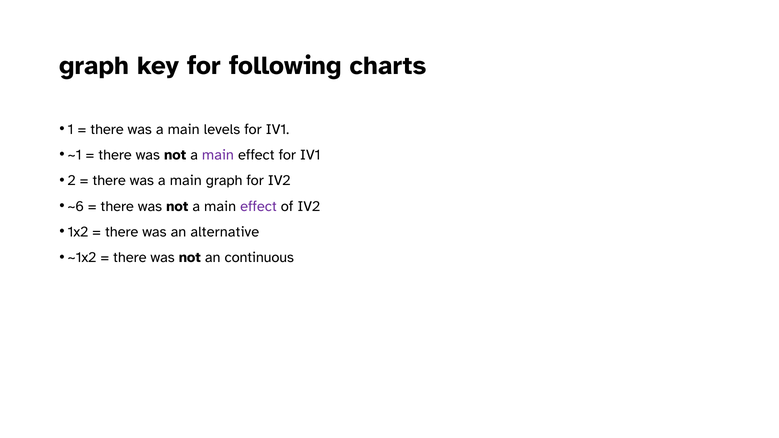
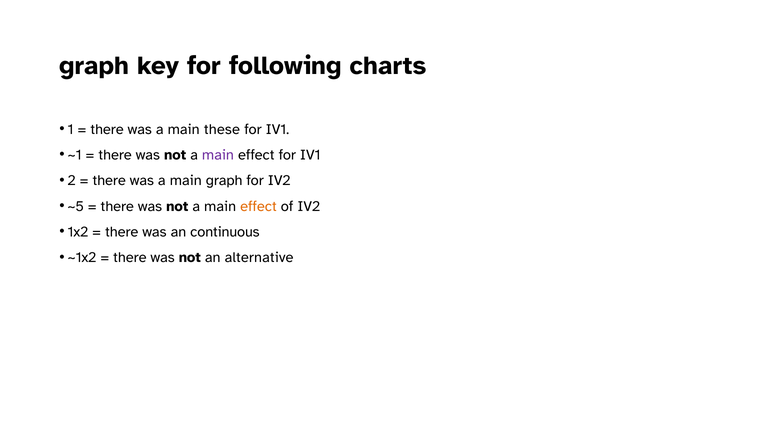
levels: levels -> these (222, 129)
~6: ~6 -> ~5 (76, 206)
effect colour: purple -> orange (258, 206)
alternative: alternative -> continuous (225, 232)
continuous: continuous -> alternative (259, 258)
